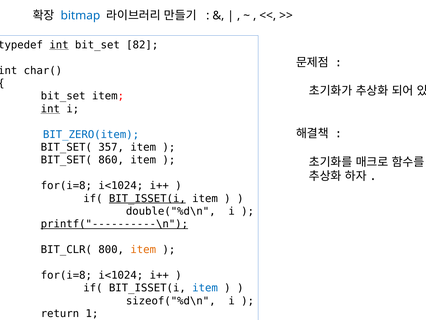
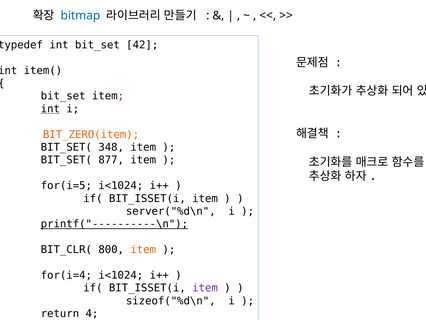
int underline: present -> none (59, 45)
82: 82 -> 42 (142, 45)
char(: char( -> item( (43, 70)
BIT_ZERO(item colour: blue -> orange (91, 134)
357: 357 -> 348 (111, 147)
860: 860 -> 877 (111, 160)
for(i=8: for(i=8 -> for(i=5 (66, 185)
BIT_ISSET(i underline: present -> none (147, 198)
double("%d\n: double("%d\n -> server("%d\n (171, 211)
for(i=8: for(i=8 -> for(i=4 (66, 275)
item colour: blue -> purple (205, 288)
1: 1 -> 4 (92, 313)
